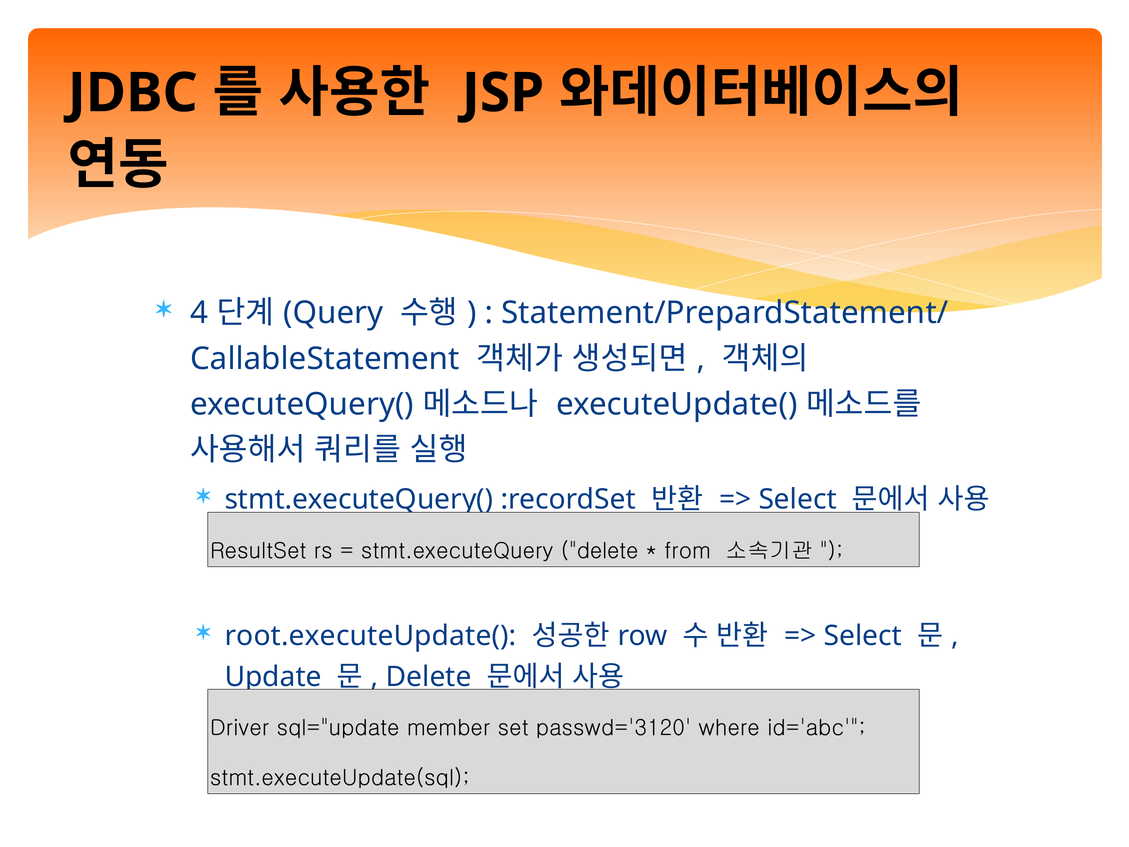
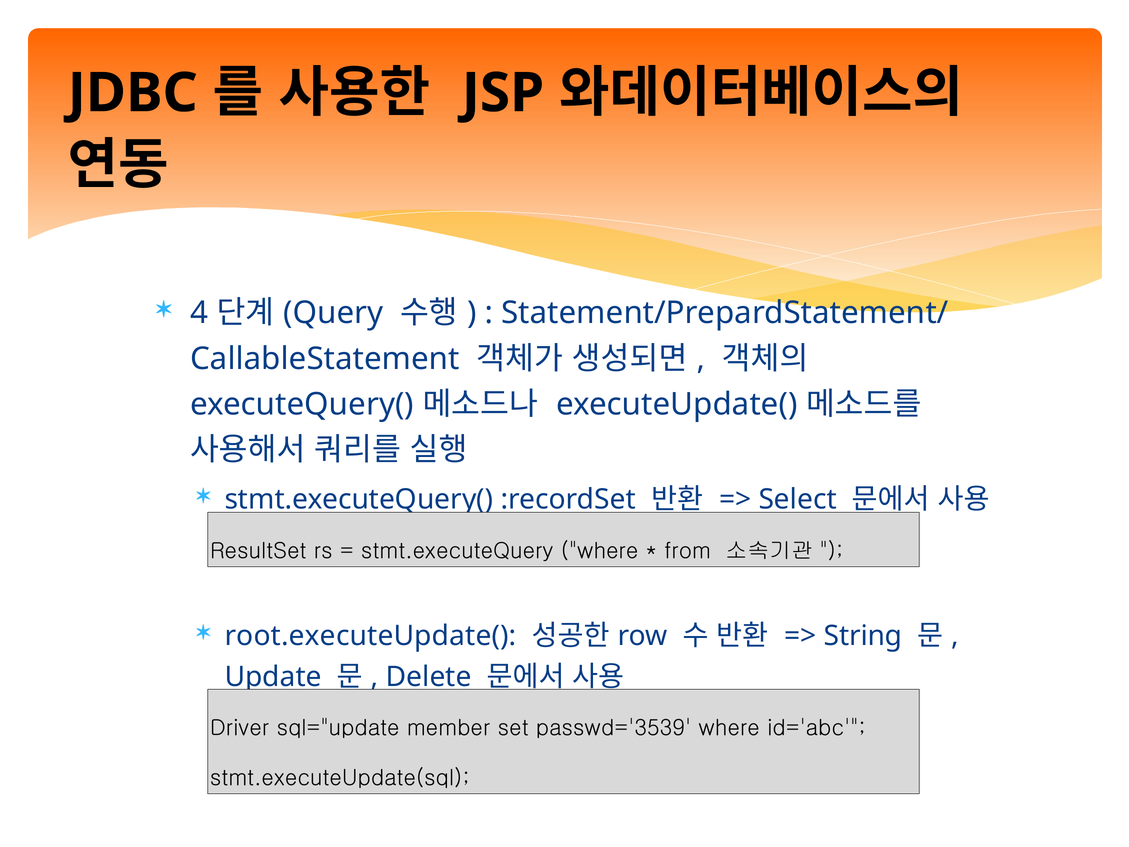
stmt.executeQuery delete: delete -> where (600, 551)
Select: Select -> String (863, 636)
passwd='3120: passwd='3120 -> passwd='3539 (613, 728)
